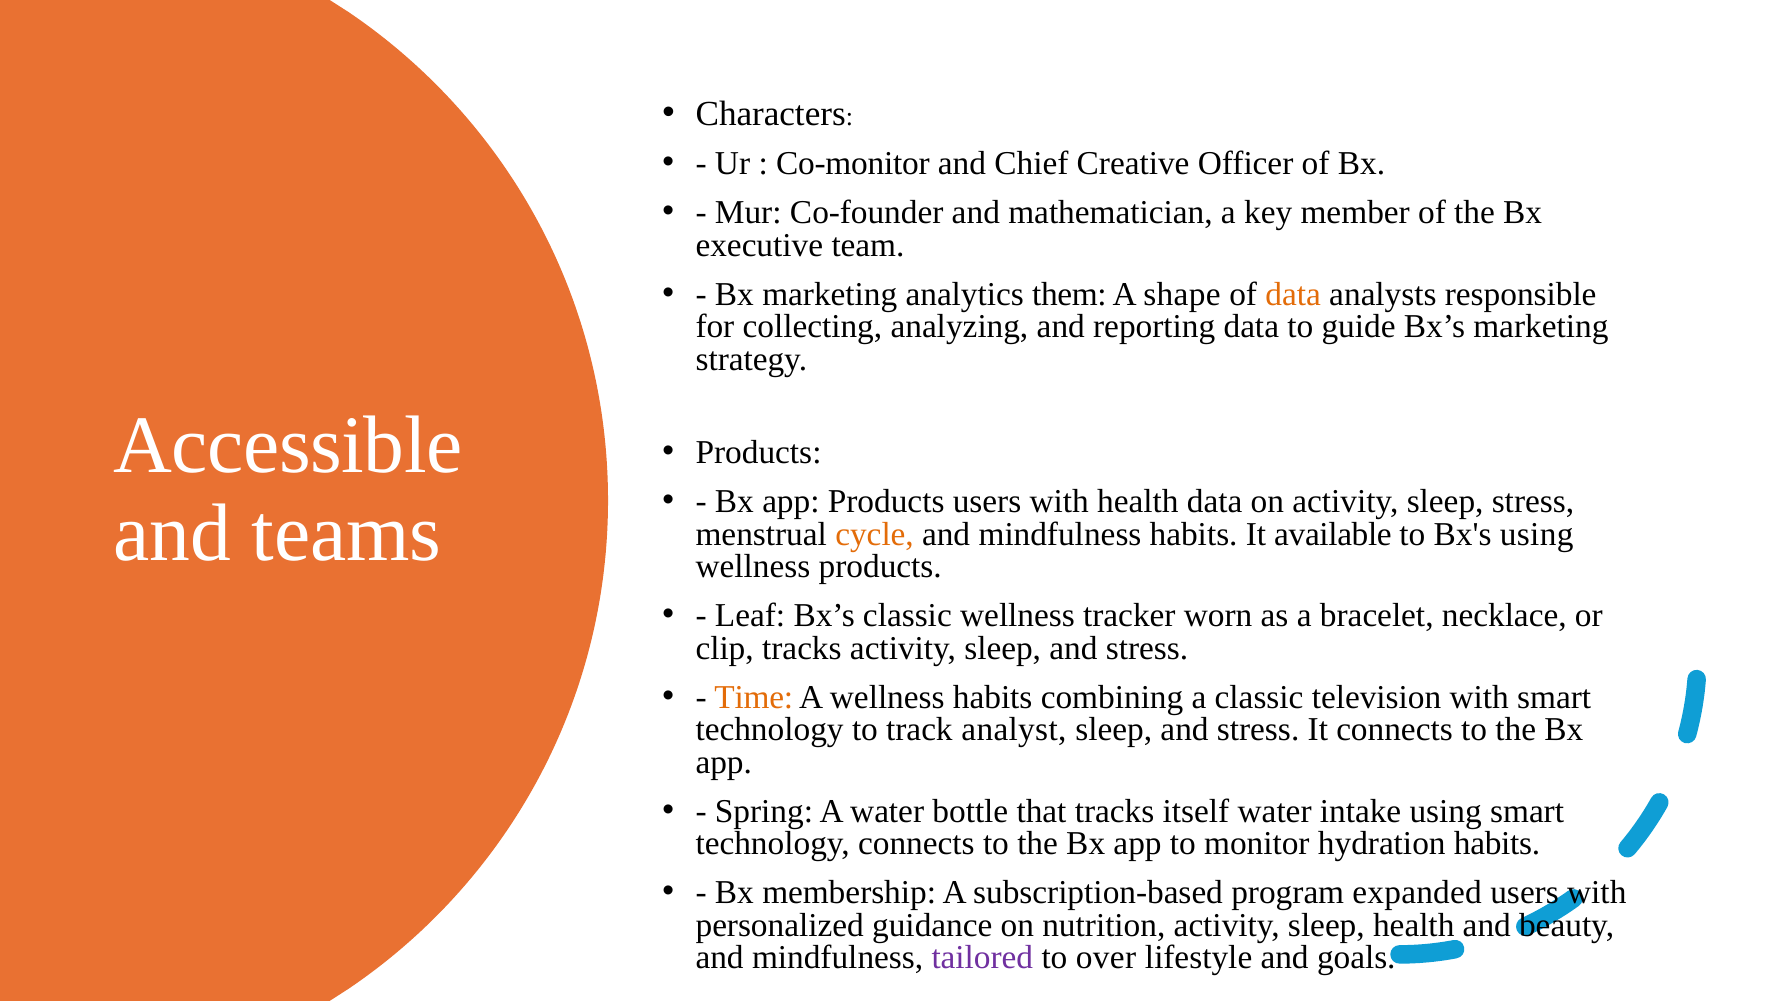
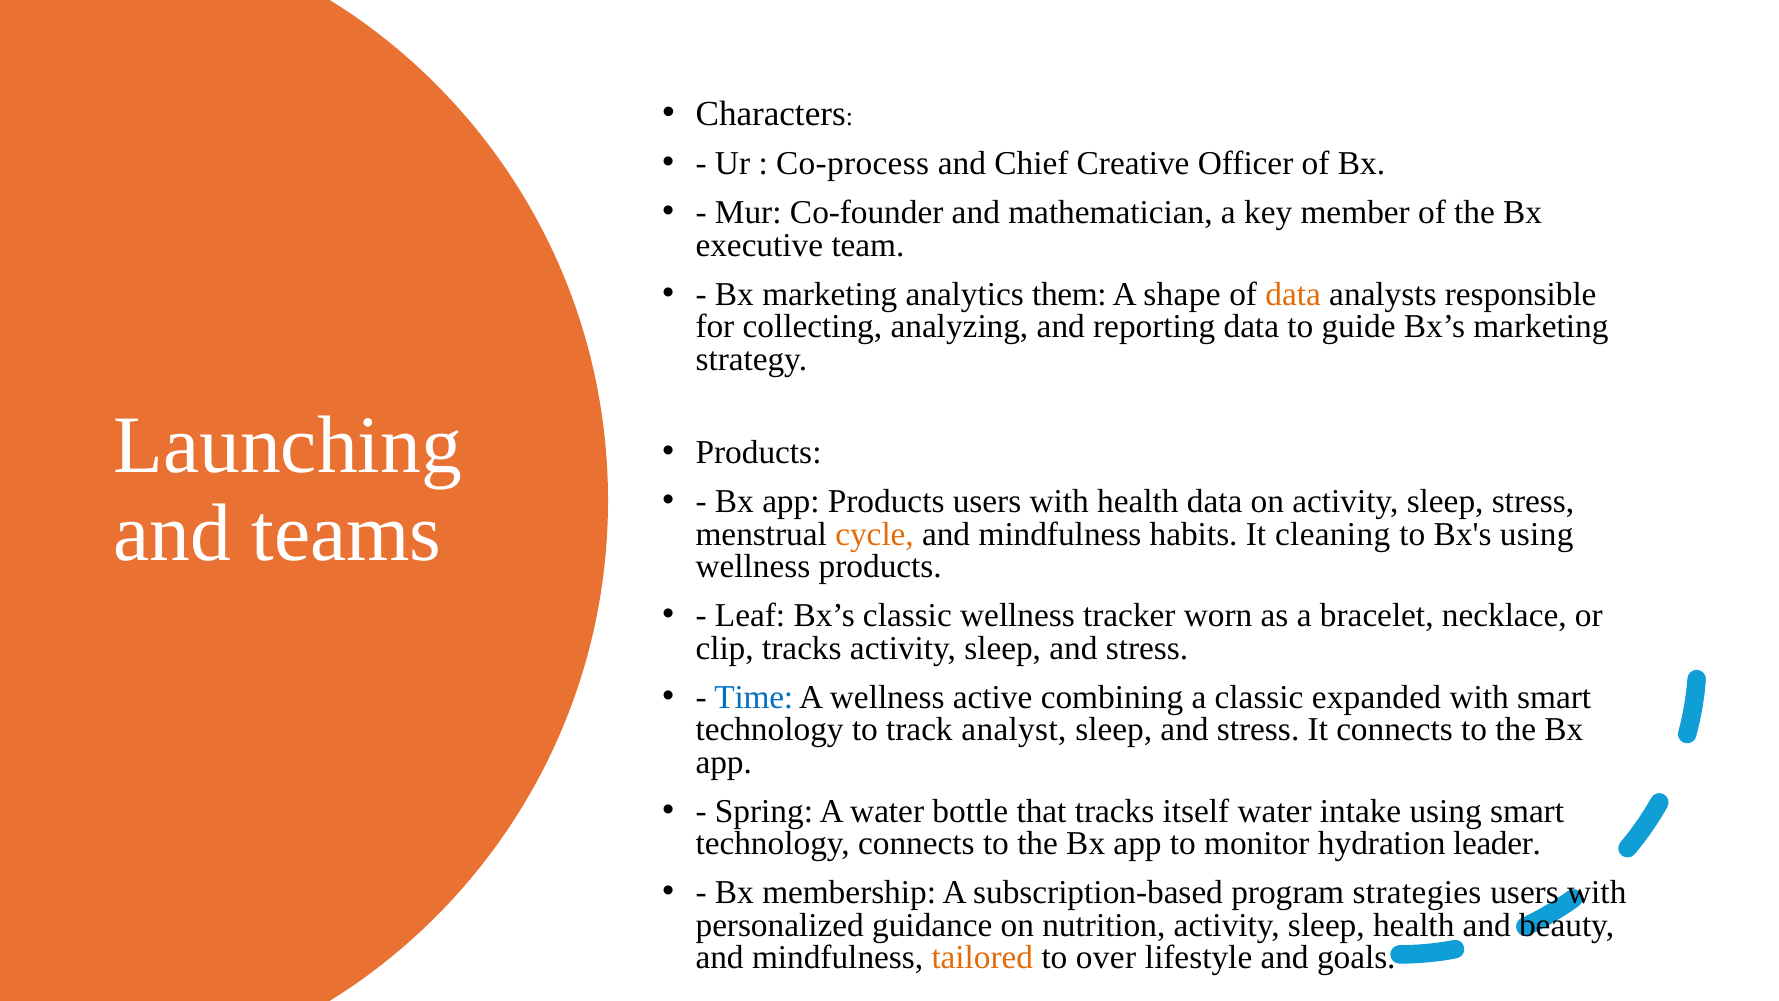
Co-monitor: Co-monitor -> Co-process (853, 164)
Accessible: Accessible -> Launching (288, 446)
available: available -> cleaning (1333, 534)
Time colour: orange -> blue (754, 697)
wellness habits: habits -> active (993, 697)
television: television -> expanded (1376, 697)
hydration habits: habits -> leader (1497, 843)
expanded: expanded -> strategies (1417, 892)
tailored colour: purple -> orange (982, 957)
